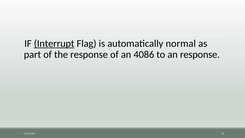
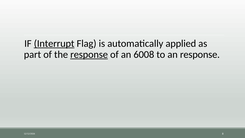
normal: normal -> applied (181, 43)
response underline: none -> present (89, 54)
4086: 4086 -> 6008 (144, 54)
